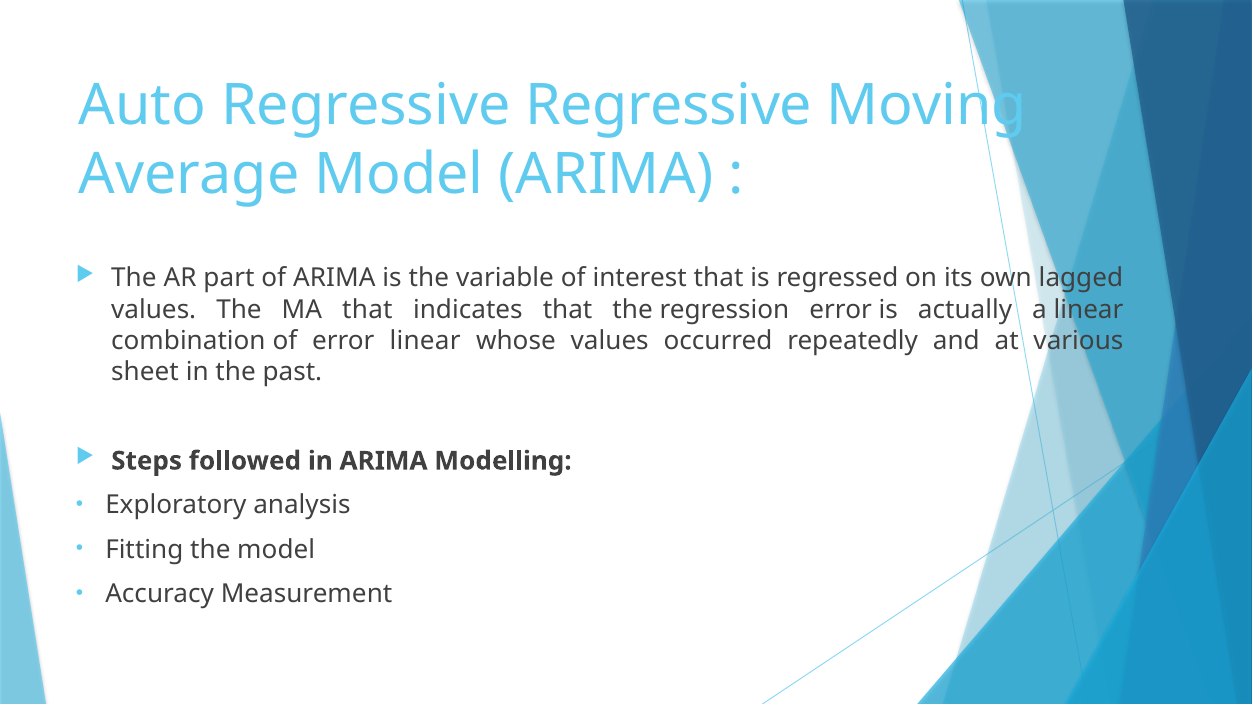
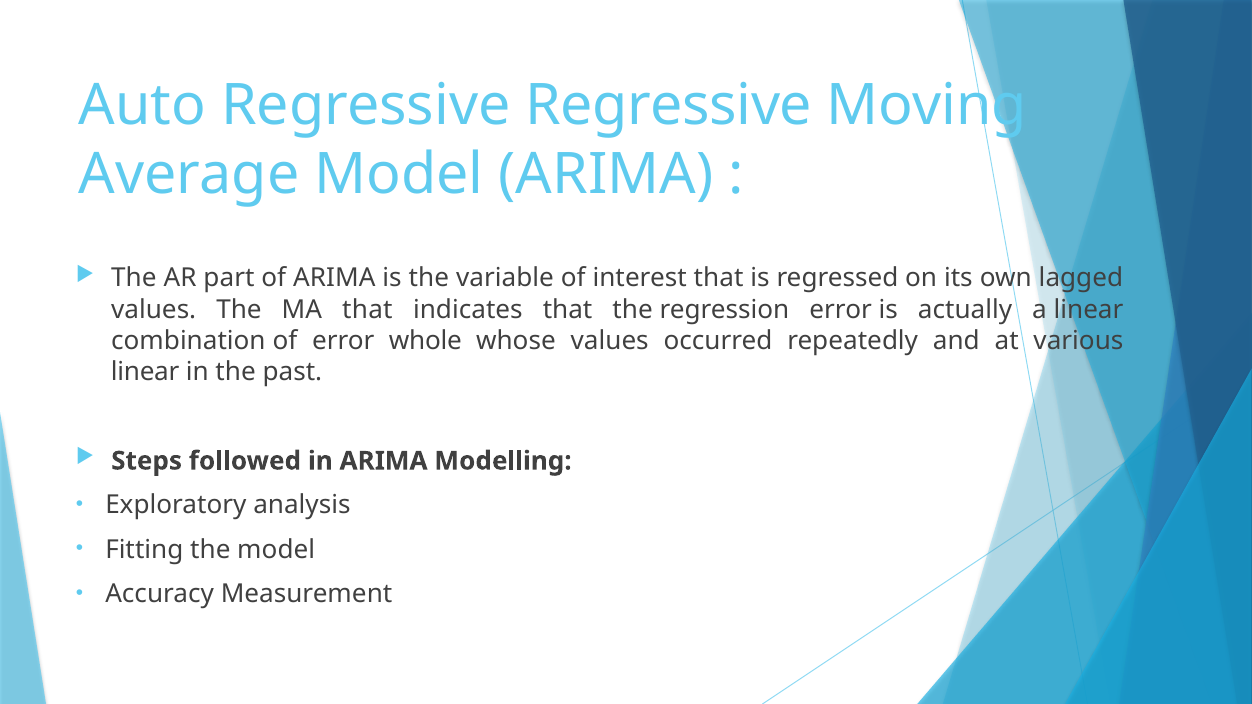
error linear: linear -> whole (425, 341)
sheet: sheet -> linear (145, 372)
